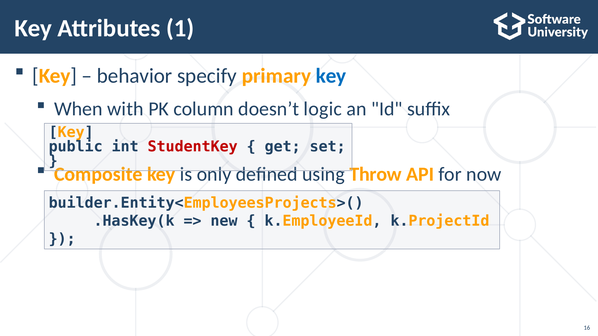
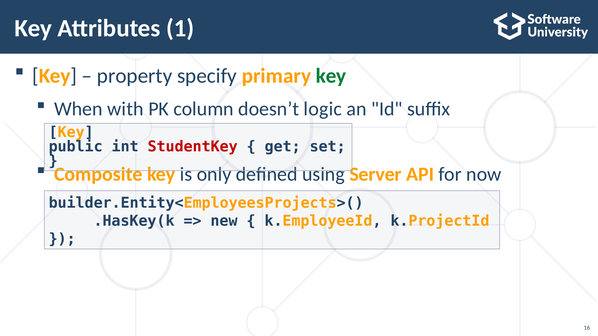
behavior: behavior -> property (135, 76)
key colour: blue -> green (331, 76)
Throw: Throw -> Server (376, 174)
